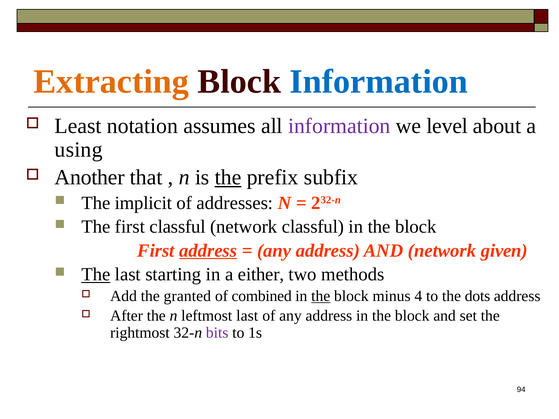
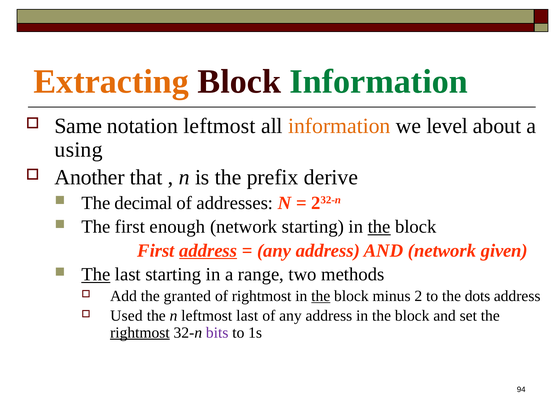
Information colour: blue -> green (379, 82)
Least: Least -> Same (78, 126)
notation assumes: assumes -> leftmost (219, 126)
information colour: purple -> orange (339, 126)
the underline: present -> none (228, 178)
subfix: subfix -> derive (331, 178)
implicit: implicit -> decimal (143, 203)
first classful: classful -> enough (177, 227)
network classful: classful -> starting (313, 227)
the underline: none -> present (379, 227)
either: either -> range (261, 275)
of combined: combined -> rightmost (262, 296)
4: 4 -> 2 (418, 296)
After: After -> Used (126, 316)
rightmost underline: none -> present (140, 333)
